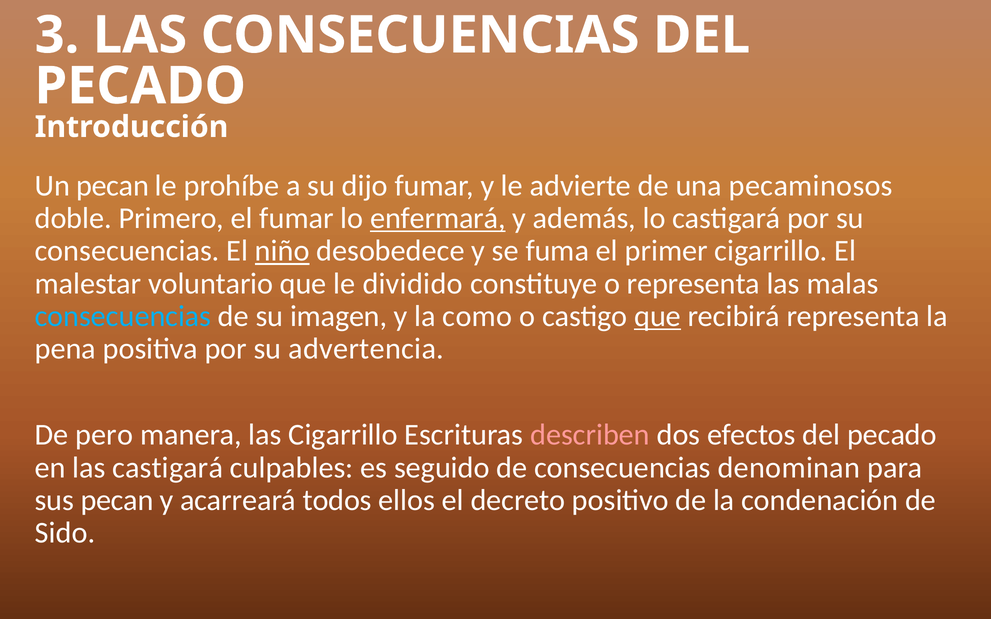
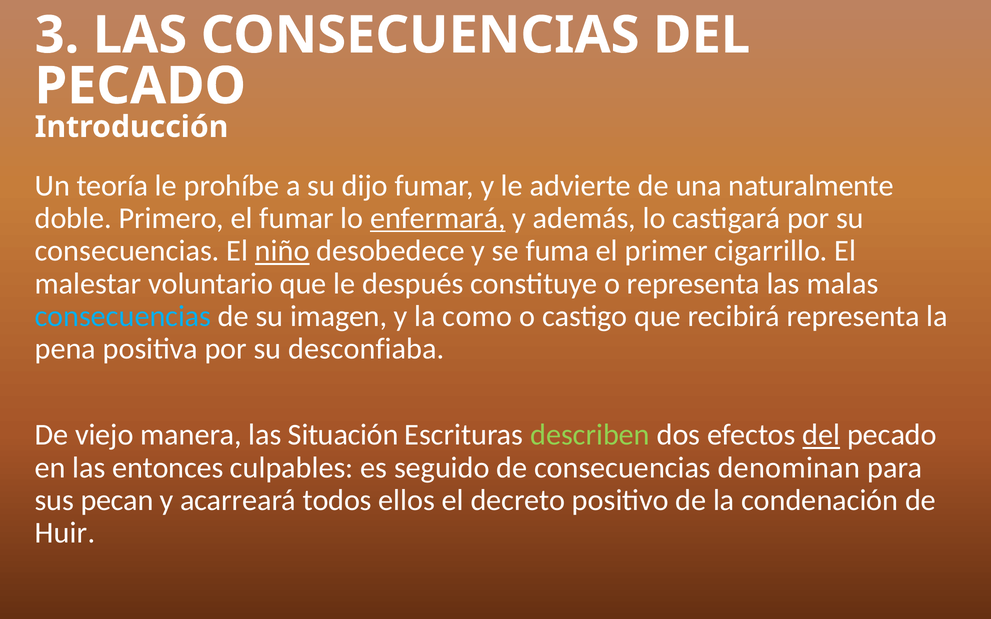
Un pecan: pecan -> teoría (113, 186)
pecaminosos: pecaminosos -> naturalmente (811, 186)
dividido: dividido -> después (413, 284)
que underline: present -> none (658, 316)
advertencia: advertencia -> desconfiaba (366, 349)
pero: pero -> viejo (104, 435)
las Cigarrillo: Cigarrillo -> Situación (343, 435)
describen colour: pink -> light green (590, 435)
del underline: none -> present (821, 435)
las castigará: castigará -> entonces (168, 468)
Sido: Sido -> Huir (65, 533)
